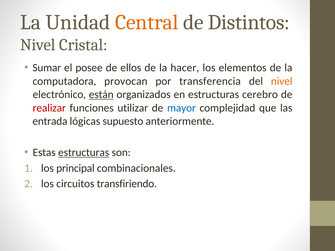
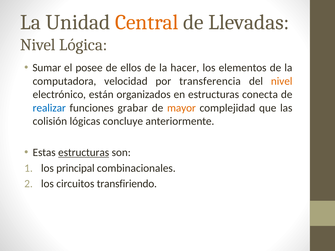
Distintos: Distintos -> Llevadas (249, 22)
Cristal: Cristal -> Lógica (83, 45)
provocan: provocan -> velocidad (126, 81)
están underline: present -> none (101, 95)
cerebro: cerebro -> conecta (260, 95)
realizar colour: red -> blue (49, 108)
utilizar: utilizar -> grabar (133, 108)
mayor colour: blue -> orange (181, 108)
entrada: entrada -> colisión (50, 121)
supuesto: supuesto -> concluye (123, 121)
